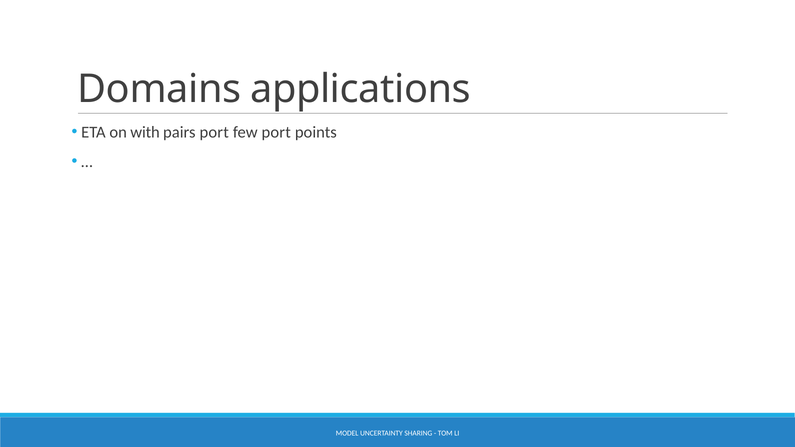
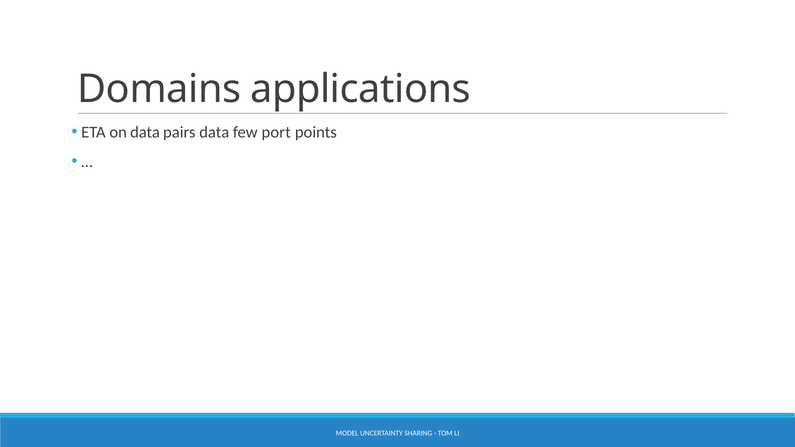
on with: with -> data (145, 132)
pairs port: port -> data (214, 132)
